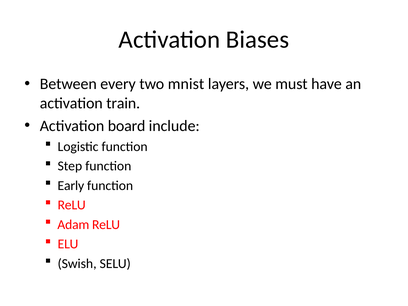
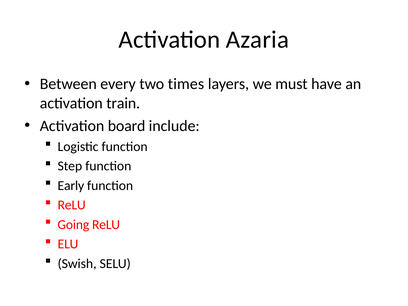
Biases: Biases -> Azaria (257, 39)
mnist: mnist -> times (186, 84)
Adam: Adam -> Going (73, 225)
